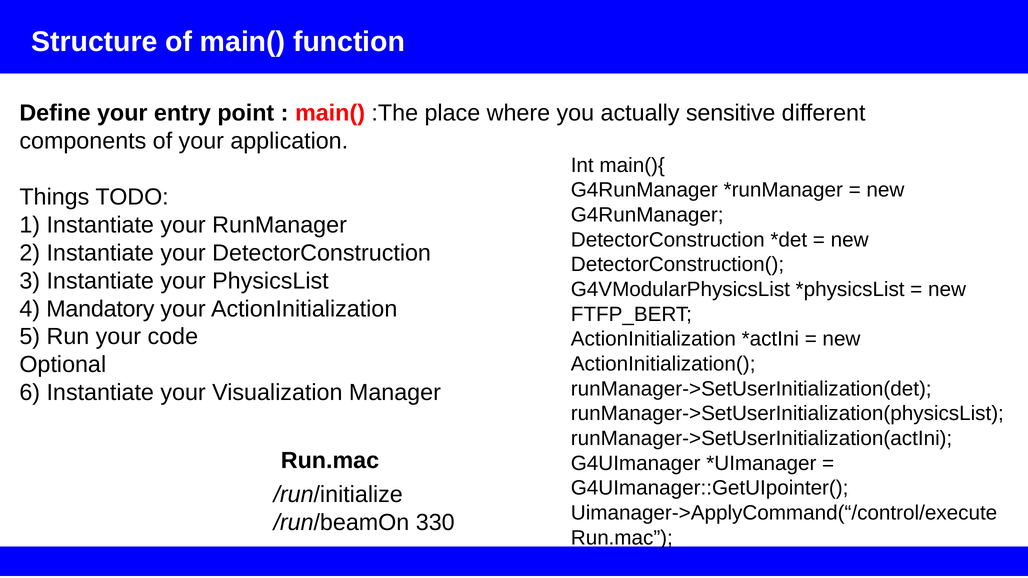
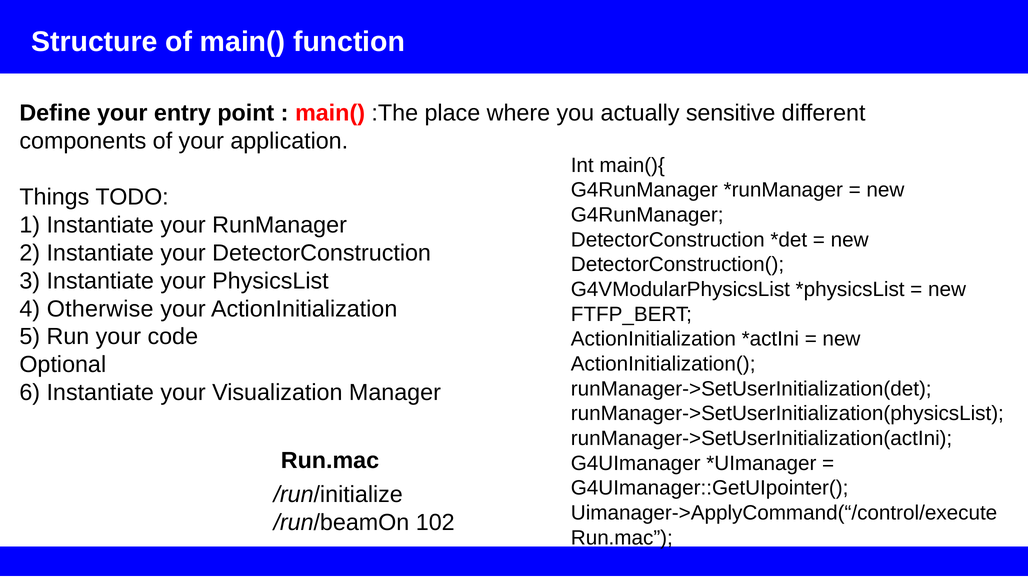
Mandatory: Mandatory -> Otherwise (100, 309)
330: 330 -> 102 (435, 523)
